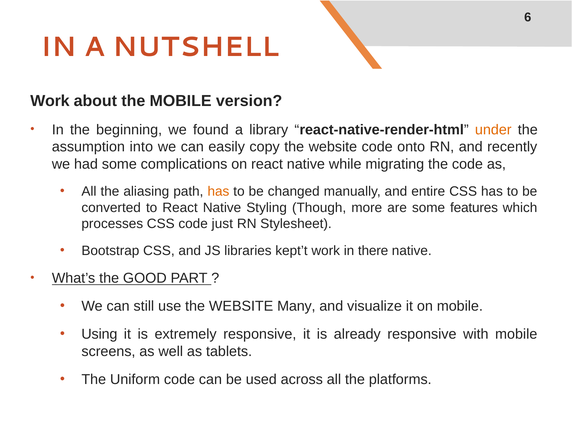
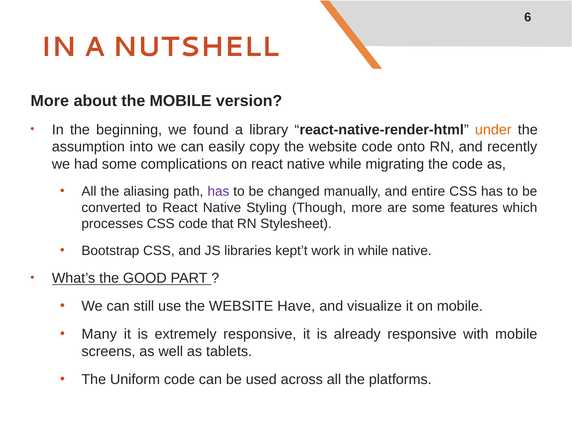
Work: Work -> More (50, 101)
has colour: orange -> purple (218, 191)
just: just -> that (222, 224)
in there: there -> while (373, 251)
Many: Many -> Have (296, 306)
Using: Using -> Many (99, 334)
